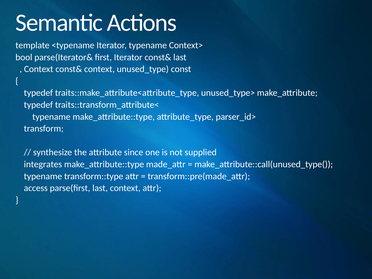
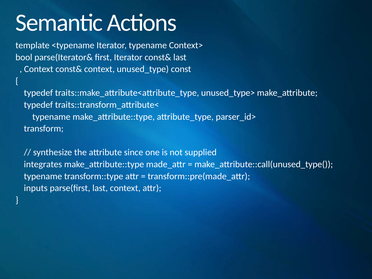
access: access -> inputs (36, 188)
